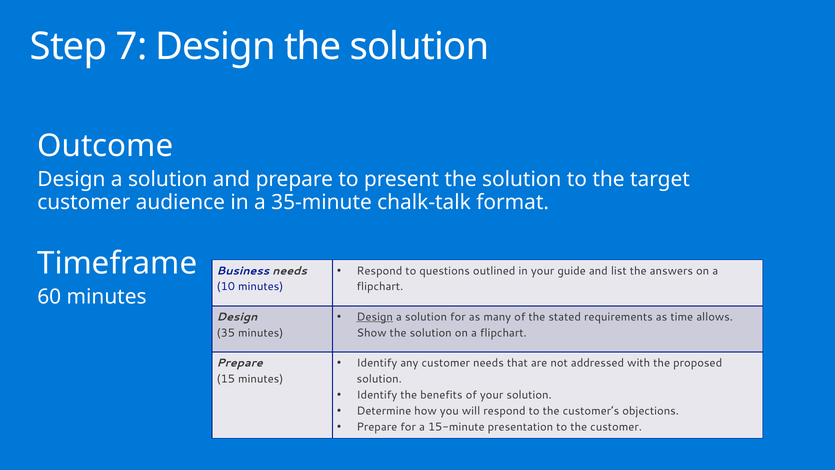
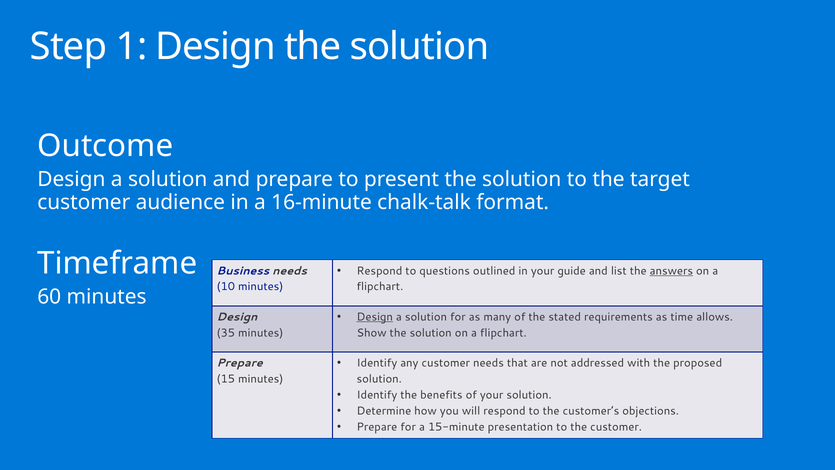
7: 7 -> 1 (131, 47)
35-minute: 35-minute -> 16-minute (322, 202)
answers underline: none -> present (671, 271)
